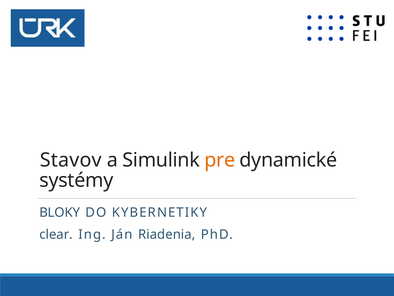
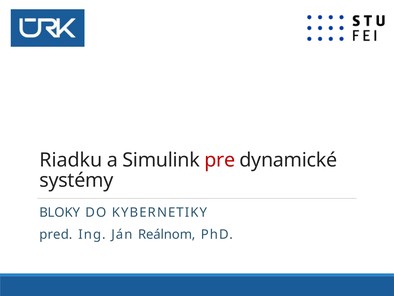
Stavov: Stavov -> Riadku (71, 160)
pre colour: orange -> red (220, 160)
clear: clear -> pred (56, 234)
Riadenia: Riadenia -> Reálnom (167, 234)
